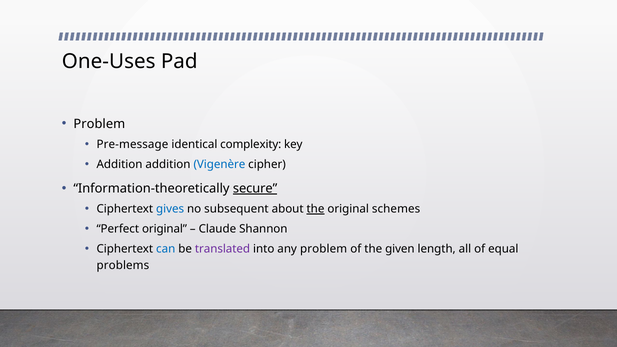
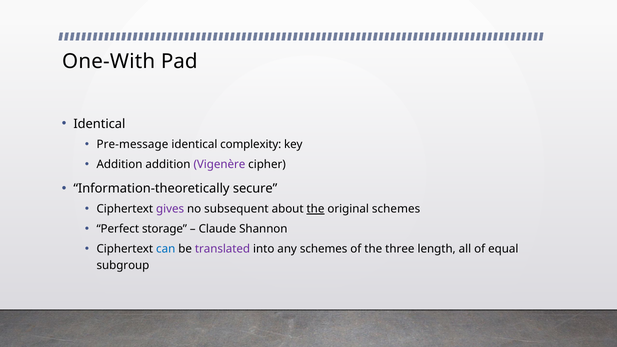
One-Uses: One-Uses -> One-With (109, 62)
Problem: Problem -> Identical (99, 124)
Vigenère colour: blue -> purple (219, 164)
secure underline: present -> none (255, 189)
gives colour: blue -> purple (170, 209)
Perfect original: original -> storage (165, 229)
any problem: problem -> schemes (324, 249)
given: given -> three (400, 249)
problems: problems -> subgroup (123, 266)
